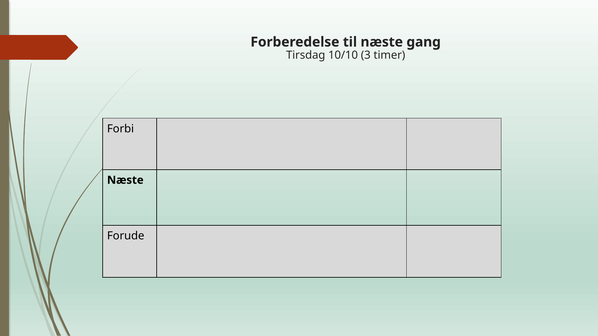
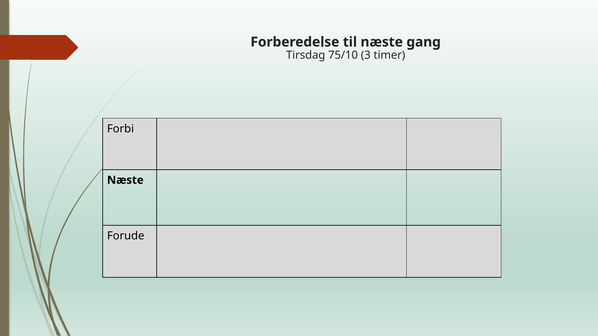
10/10: 10/10 -> 75/10 (343, 55)
